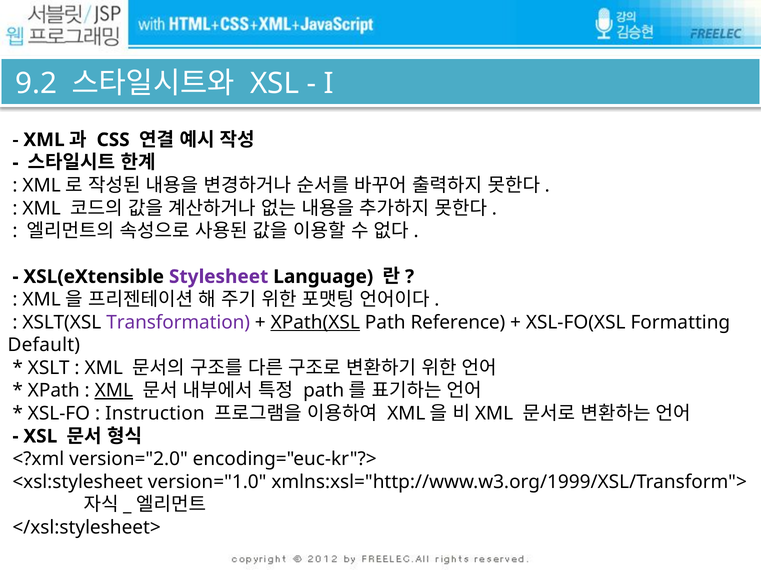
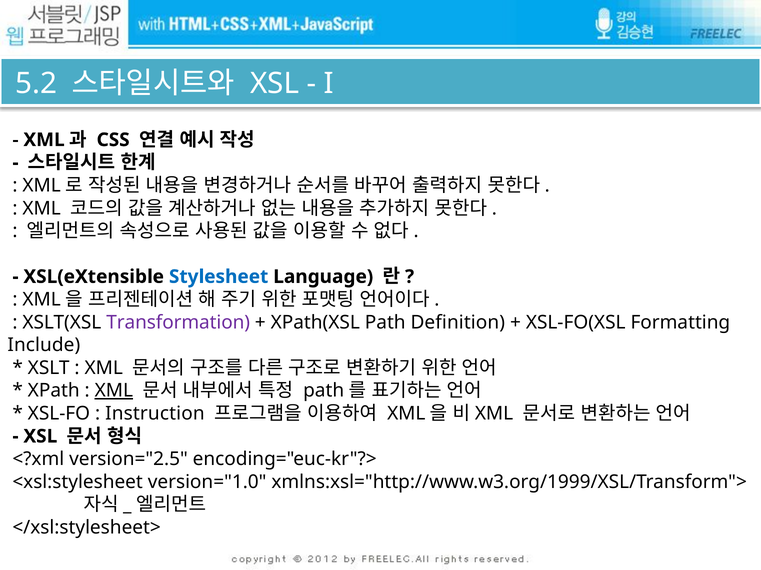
9.2: 9.2 -> 5.2 (36, 84)
Stylesheet colour: purple -> blue (219, 277)
XPath(XSL underline: present -> none (315, 323)
Reference: Reference -> Definition (458, 323)
Default: Default -> Include (44, 345)
version="2.0: version="2.0 -> version="2.5 (128, 460)
